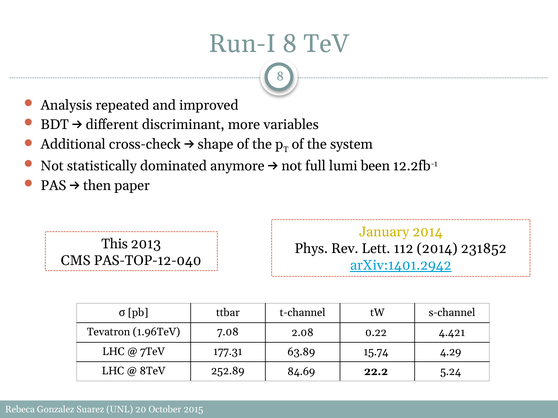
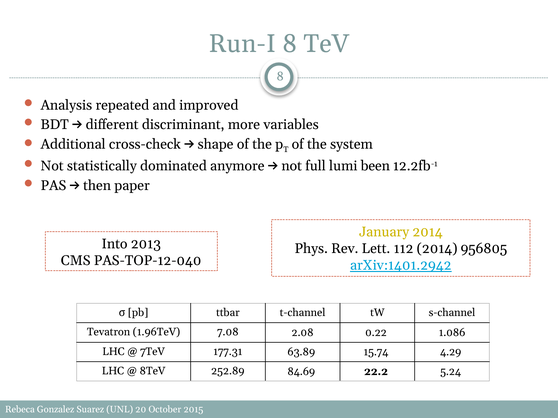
This: This -> Into (115, 244)
231852: 231852 -> 956805 (484, 249)
4.421: 4.421 -> 1.086 (452, 333)
